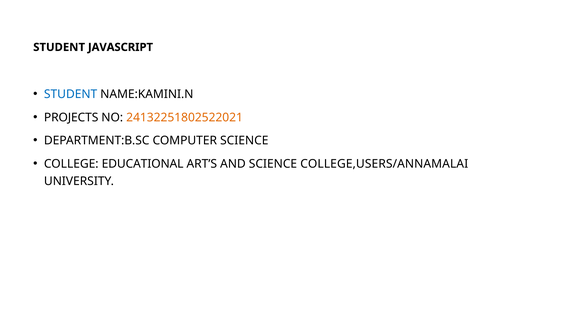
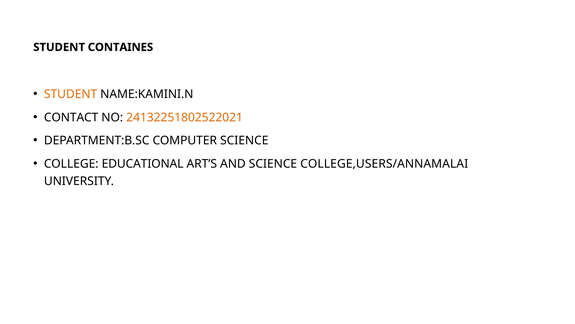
JAVASCRIPT: JAVASCRIPT -> CONTAINES (120, 47)
STUDENT colour: blue -> orange (71, 94)
PROJECTS: PROJECTS -> CONTACT (71, 117)
